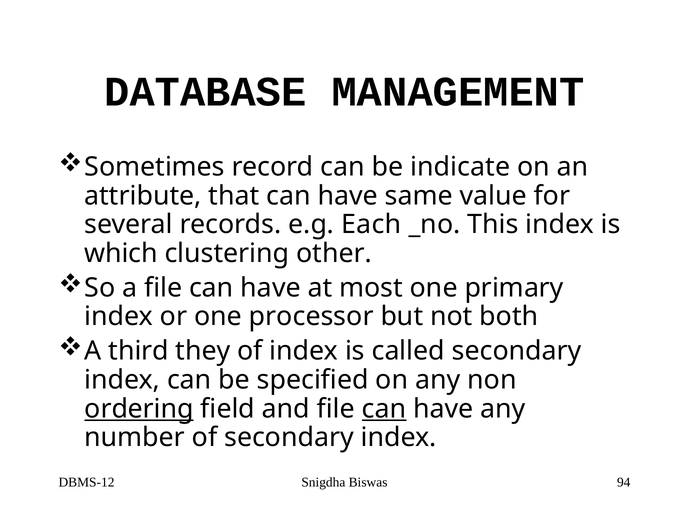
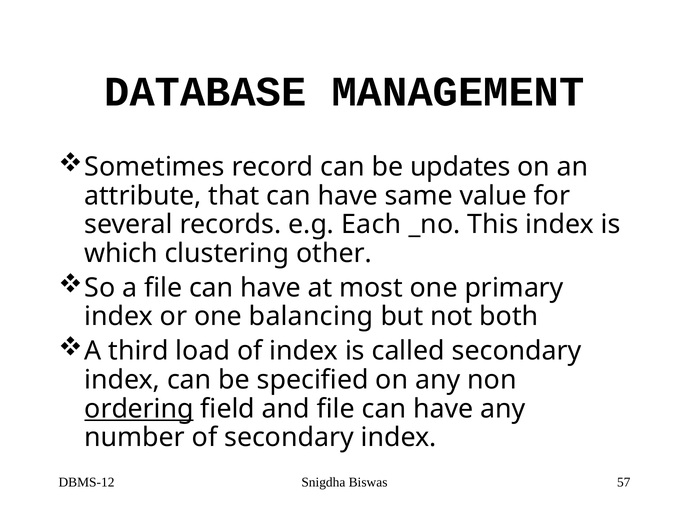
indicate: indicate -> updates (460, 167)
processor: processor -> balancing (311, 317)
they: they -> load (203, 351)
can underline: present -> none (384, 409)
94: 94 -> 57 (624, 483)
